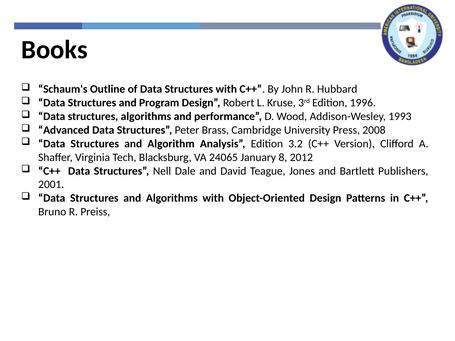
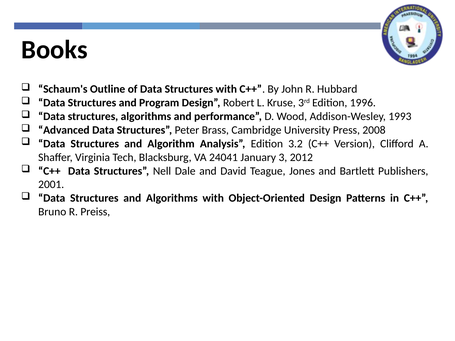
24065: 24065 -> 24041 (224, 157)
8: 8 -> 3 (283, 157)
